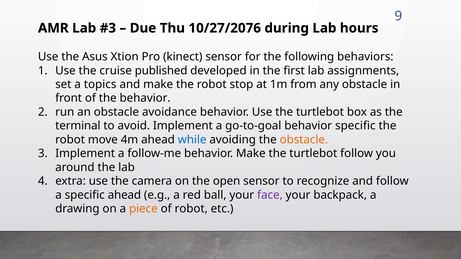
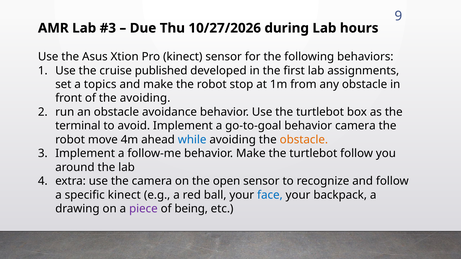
10/27/2076: 10/27/2076 -> 10/27/2026 (225, 28)
the behavior: behavior -> avoiding (145, 98)
behavior specific: specific -> camera (355, 126)
specific ahead: ahead -> kinect (124, 195)
face colour: purple -> blue (270, 195)
piece colour: orange -> purple (143, 209)
of robot: robot -> being (191, 209)
